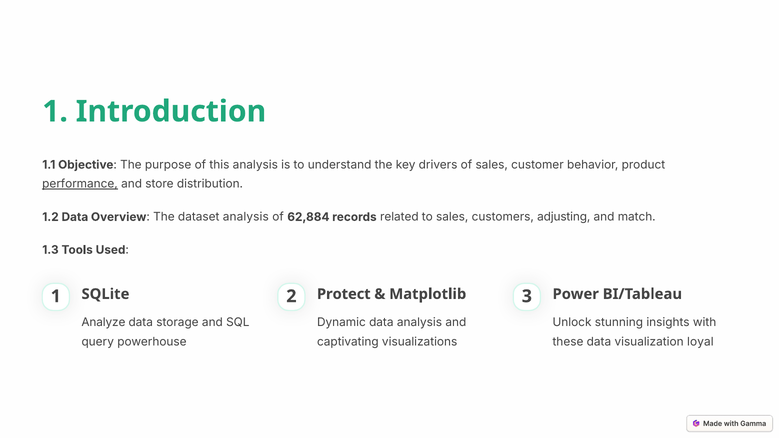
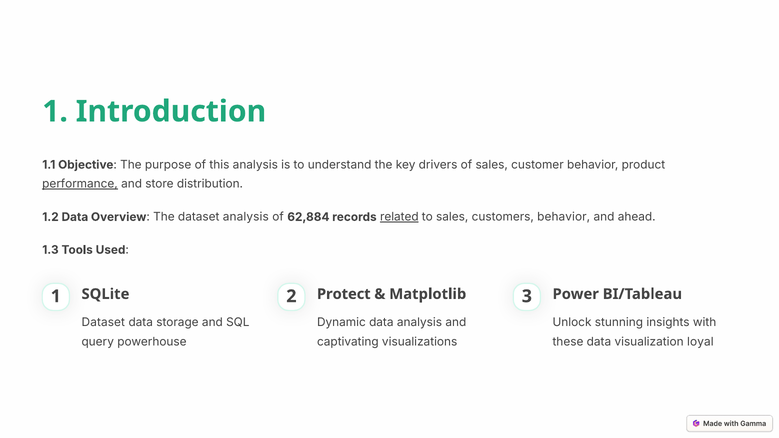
related underline: none -> present (399, 217)
customers adjusting: adjusting -> behavior (564, 217)
match: match -> ahead (637, 217)
Analyze: Analyze -> Dataset (103, 323)
